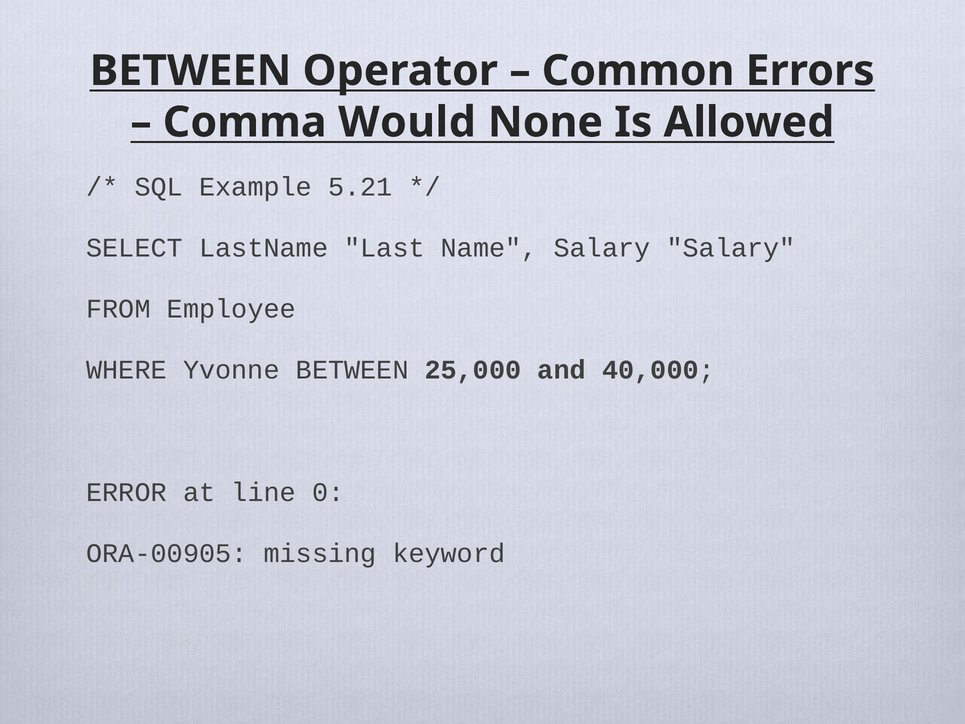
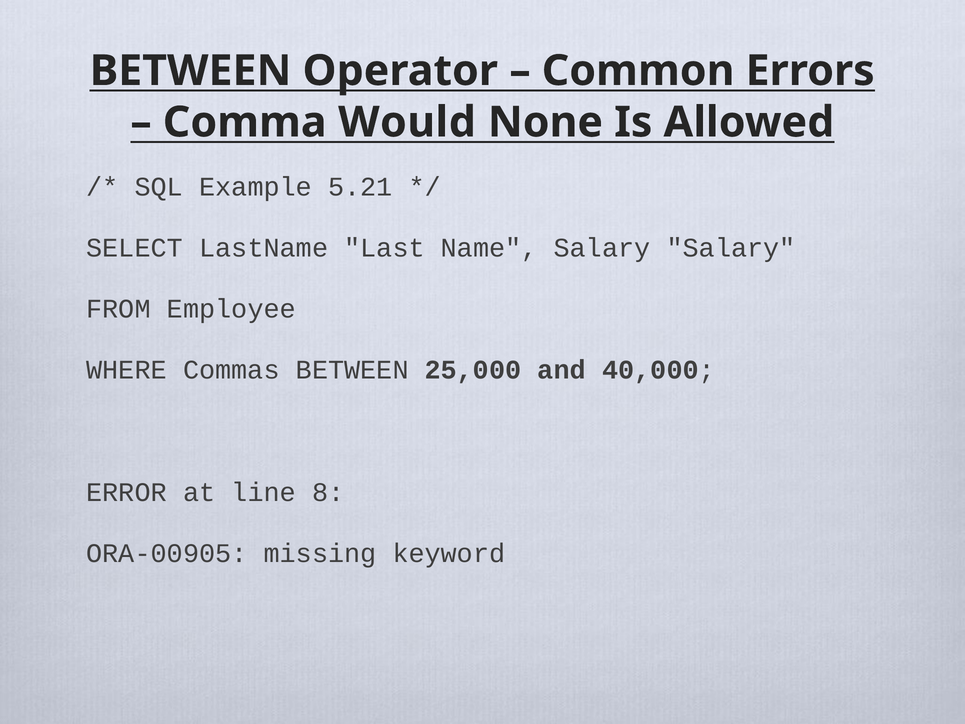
Yvonne: Yvonne -> Commas (231, 370)
0: 0 -> 8 (328, 492)
